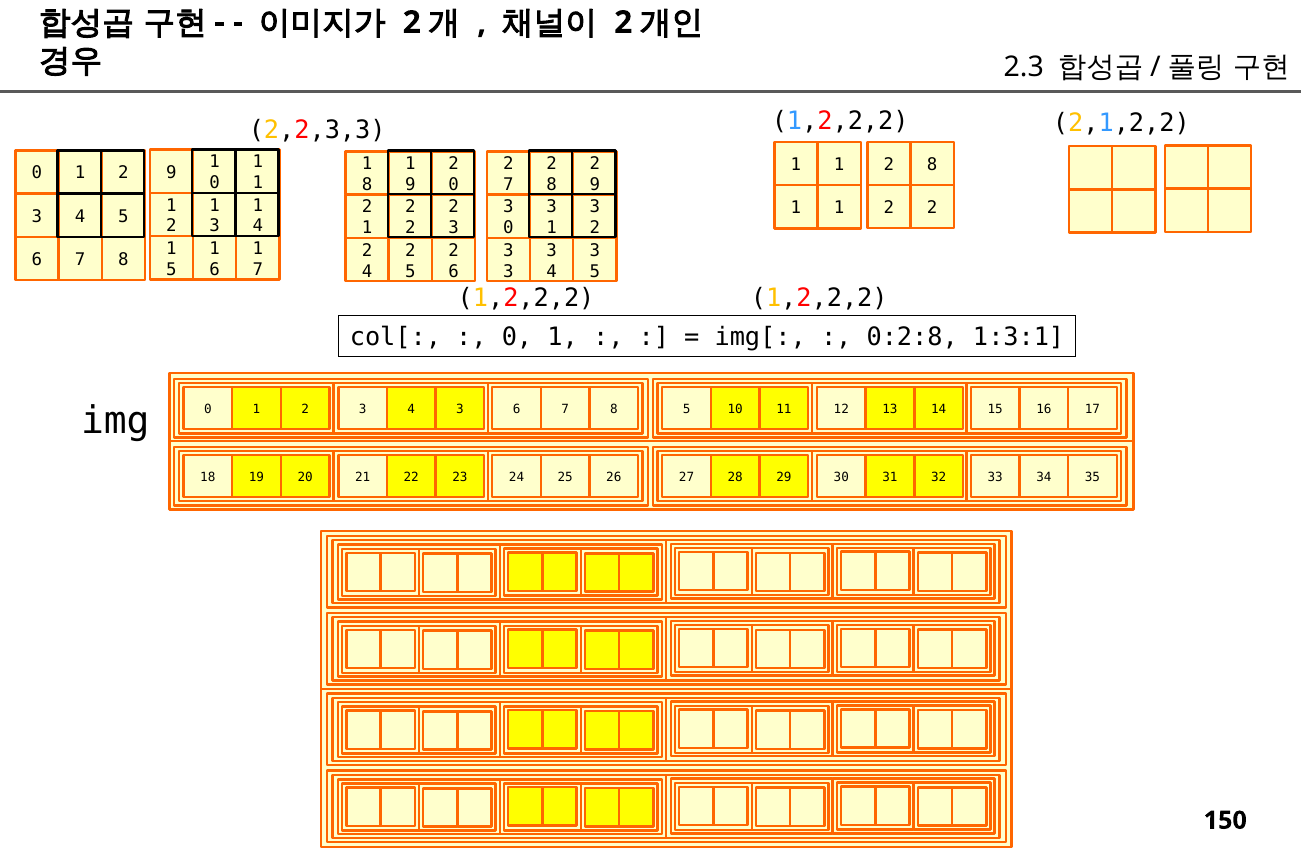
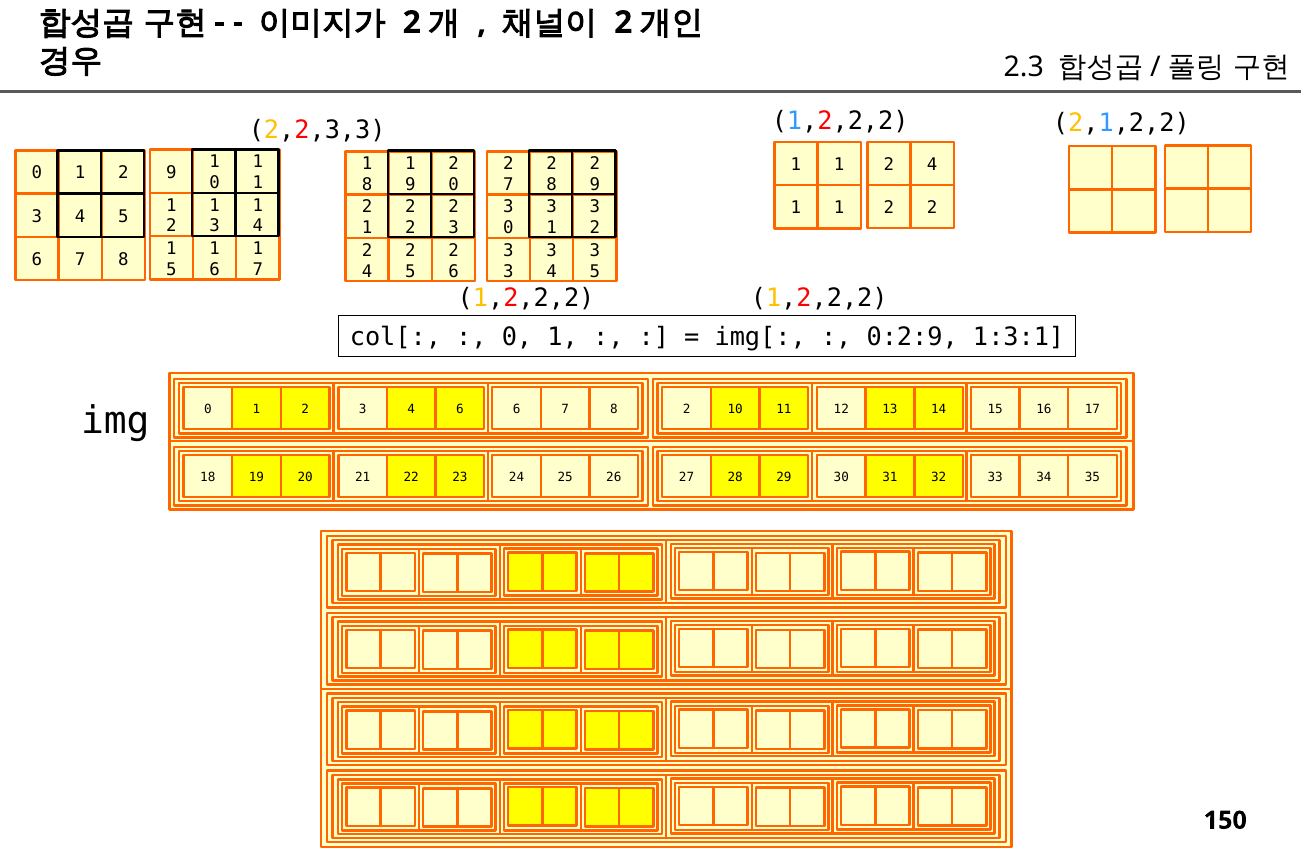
8: 8 -> 4 (932, 164)
0:2:8: 0:2:8 -> 0:2:9 (912, 337)
2 3 4 3: 3 -> 6 (460, 409)
7 8 5: 5 -> 2 (687, 409)
